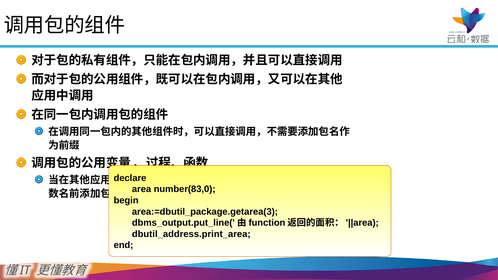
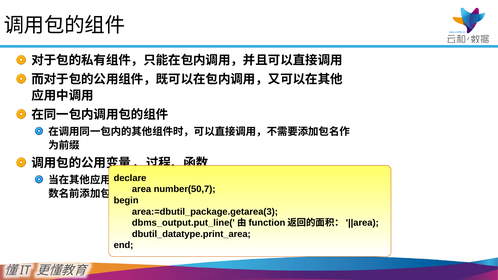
number(83,0: number(83,0 -> number(50,7 (185, 189)
dbutil_address.print_area: dbutil_address.print_area -> dbutil_datatype.print_area (191, 234)
